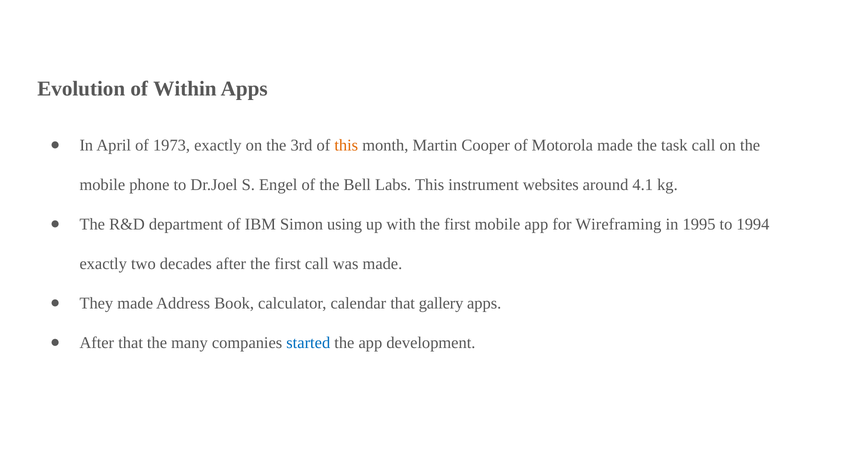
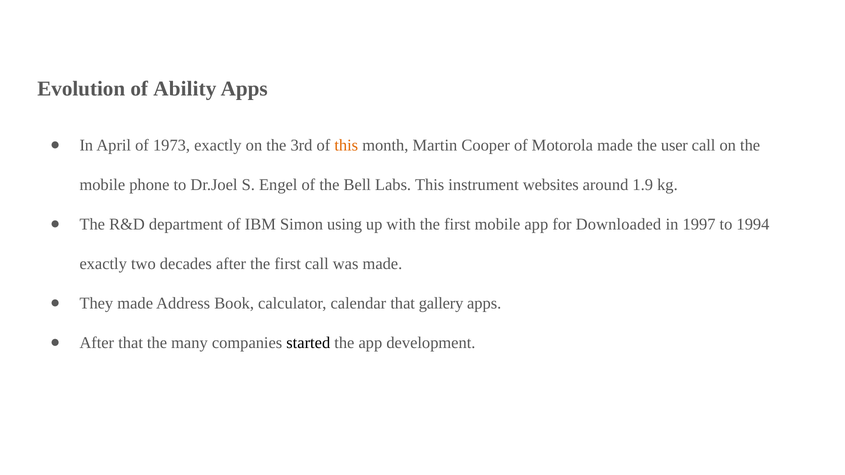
Within: Within -> Ability (185, 89)
task: task -> user (674, 146)
4.1: 4.1 -> 1.9 (643, 185)
Wireframing: Wireframing -> Downloaded (619, 225)
1995: 1995 -> 1997 (699, 225)
started colour: blue -> black (308, 343)
